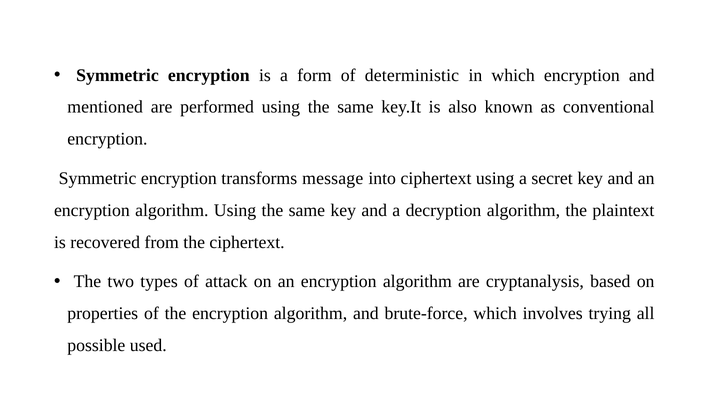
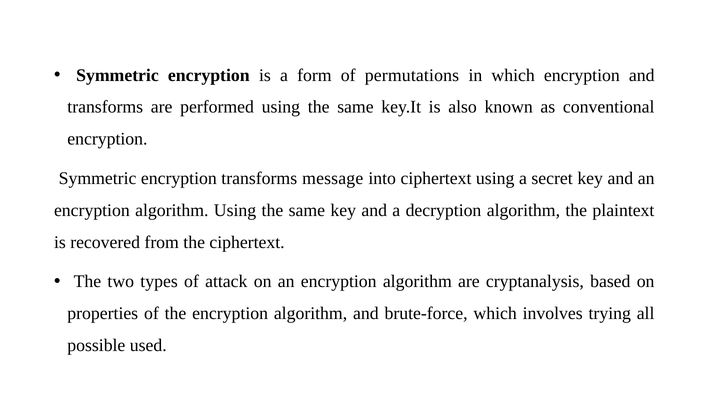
deterministic: deterministic -> permutations (412, 75)
mentioned: mentioned -> transforms (105, 107)
